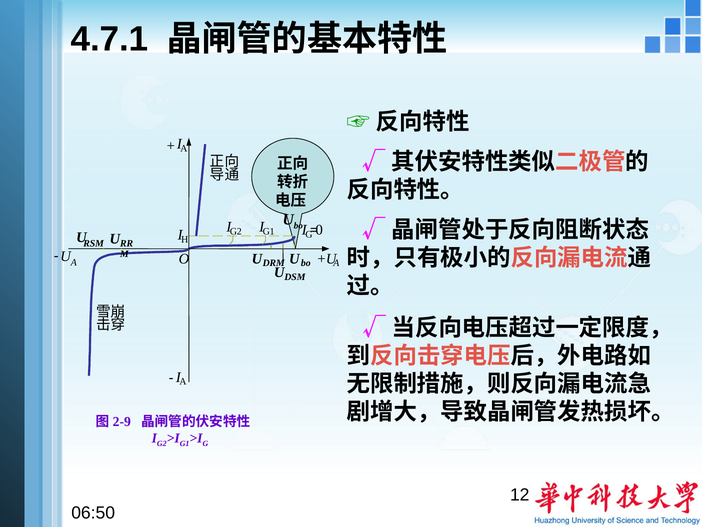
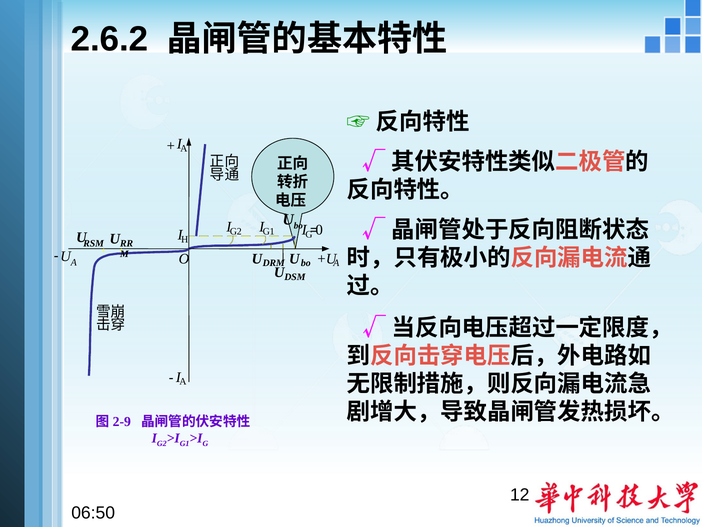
4.7.1: 4.7.1 -> 2.6.2 (110, 39)
